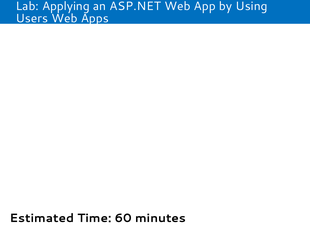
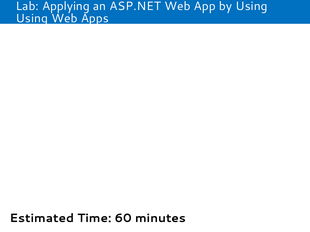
Users: Users -> Using (32, 18)
